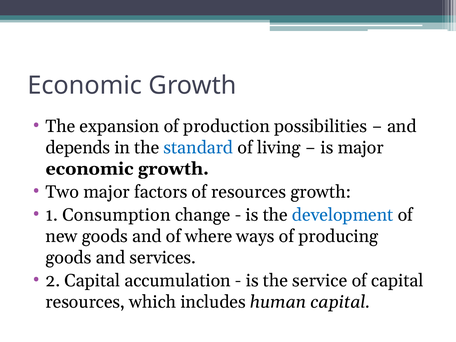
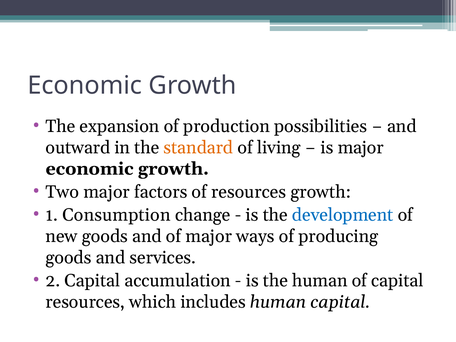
depends: depends -> outward (78, 148)
standard colour: blue -> orange (198, 148)
of where: where -> major (209, 236)
the service: service -> human (320, 281)
